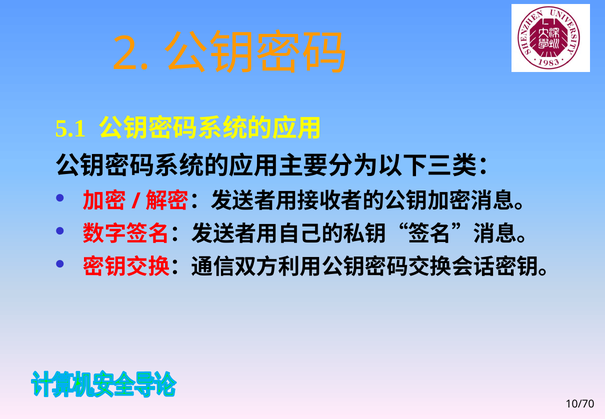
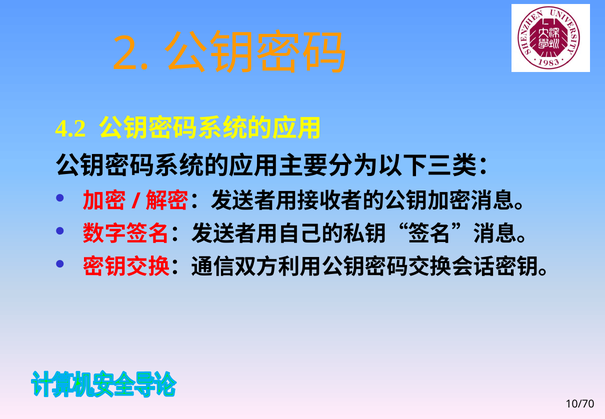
5.1: 5.1 -> 4.2 (71, 128)
